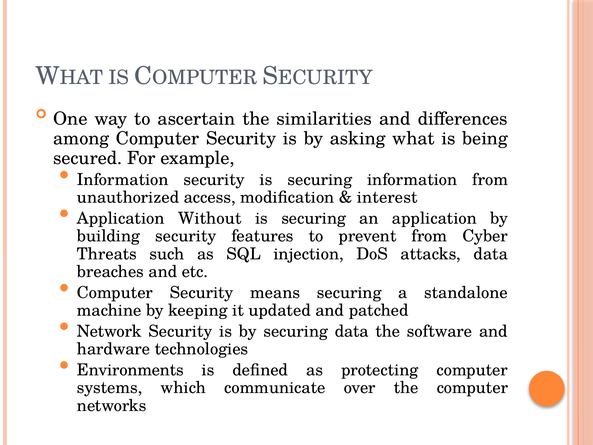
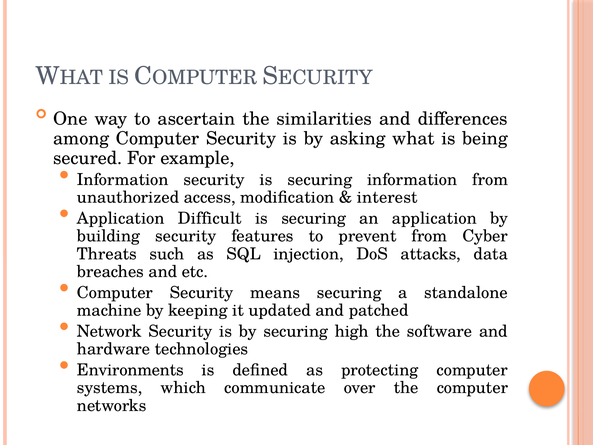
Without: Without -> Difficult (210, 218)
securing data: data -> high (352, 331)
